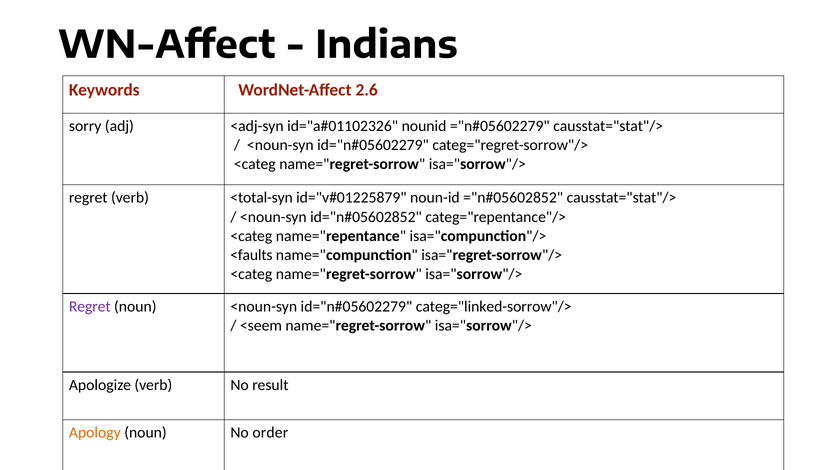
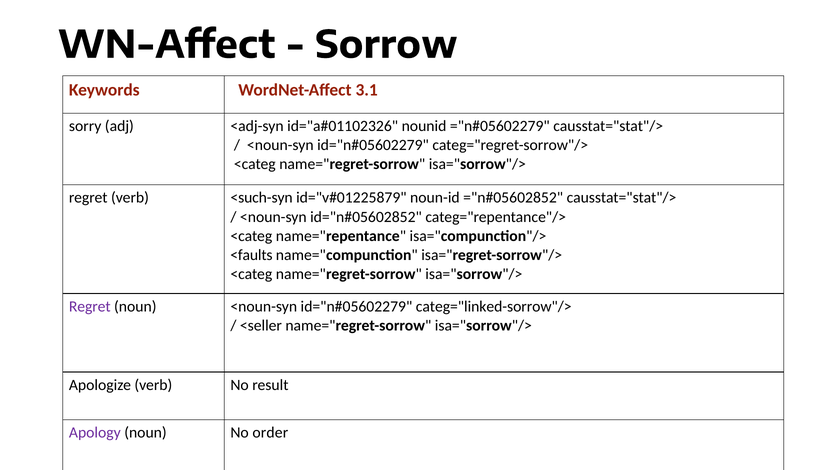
Indians: Indians -> Sorrow (387, 45)
2.6: 2.6 -> 3.1 (367, 90)
<total-syn: <total-syn -> <such-syn (262, 198)
<seem: <seem -> <seller (261, 326)
Apology colour: orange -> purple (95, 433)
